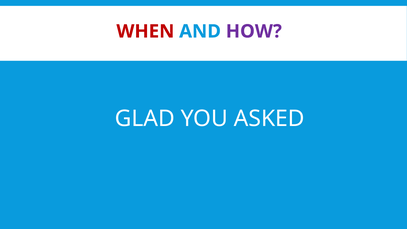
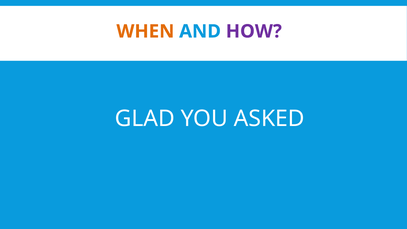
WHEN colour: red -> orange (145, 31)
